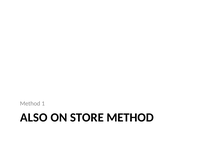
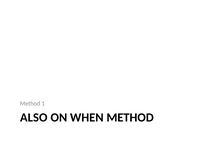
STORE: STORE -> WHEN (87, 117)
